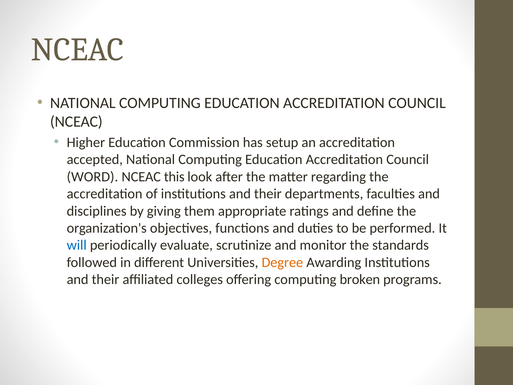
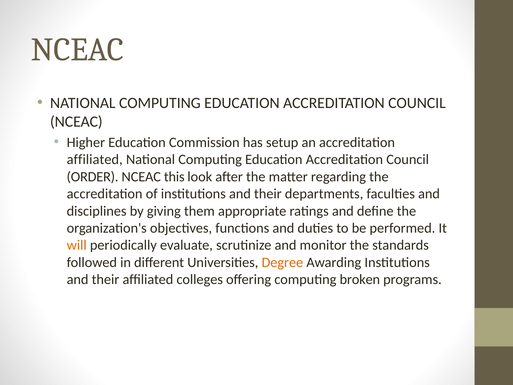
accepted: accepted -> affiliated (95, 159)
WORD: WORD -> ORDER (93, 177)
will colour: blue -> orange (77, 245)
